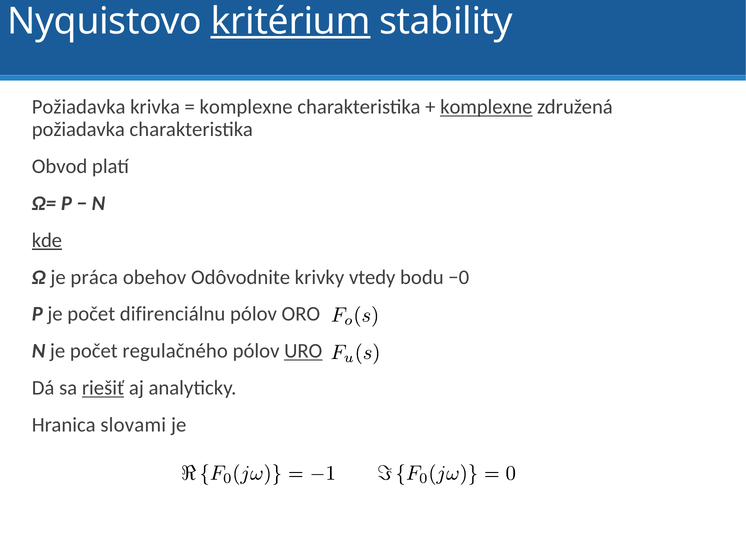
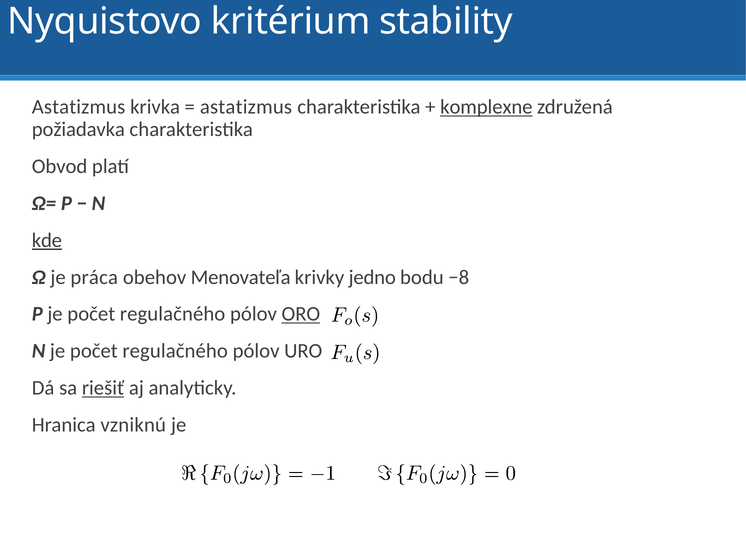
kritérium underline: present -> none (291, 21)
Požiadavka: Požiadavka -> Astatizmus (79, 107)
komplexne: komplexne -> astatizmus (246, 107)
Odôvodnite: Odôvodnite -> Menovateľa (241, 277)
vtedy: vtedy -> jedno (372, 277)
−0: −0 -> −8 (459, 277)
P je počet difirenciálnu: difirenciálnu -> regulačného (173, 314)
ORO underline: none -> present (301, 314)
URO underline: present -> none (303, 351)
slovami: slovami -> vzniknú (133, 425)
